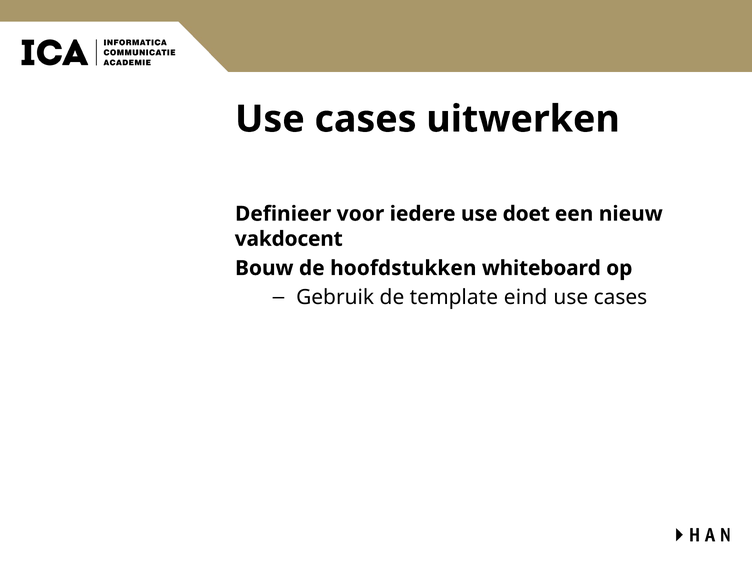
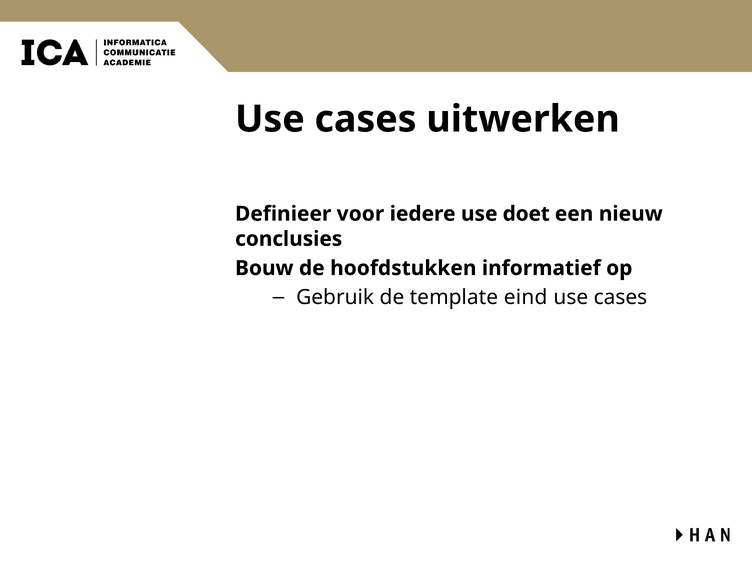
vakdocent: vakdocent -> conclusies (289, 239)
whiteboard: whiteboard -> informatief (541, 268)
